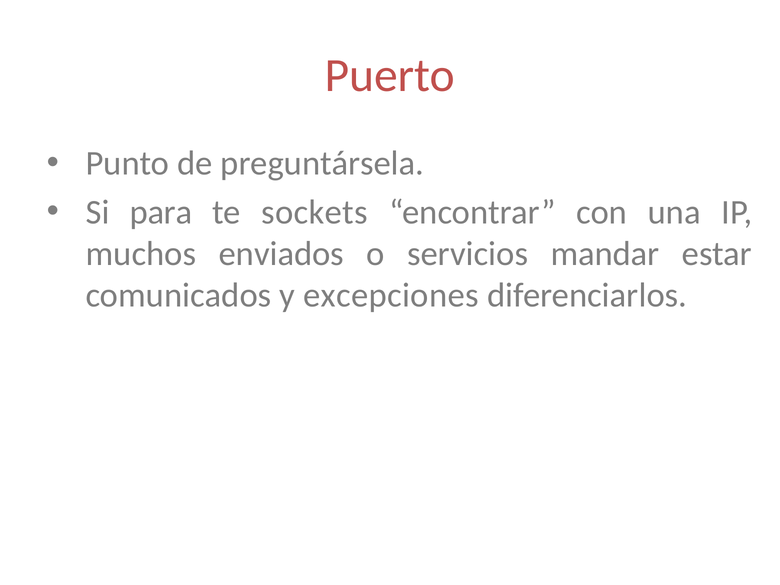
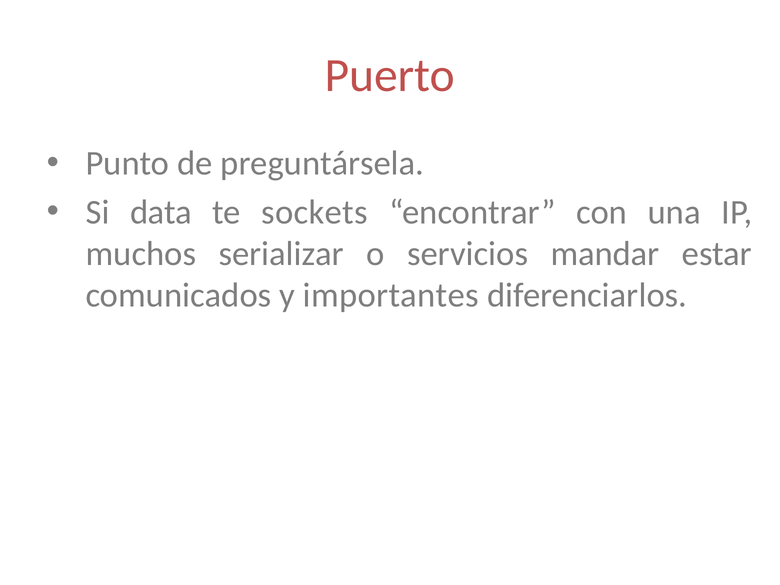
para: para -> data (161, 212)
enviados: enviados -> serializar (281, 254)
excepciones: excepciones -> importantes (391, 295)
